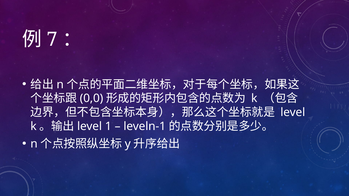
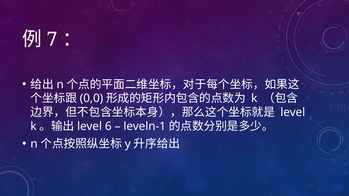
1: 1 -> 6 (108, 126)
